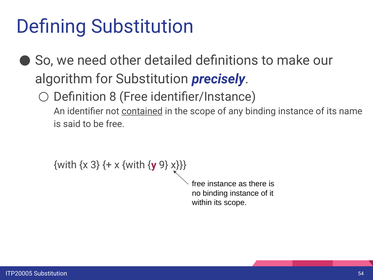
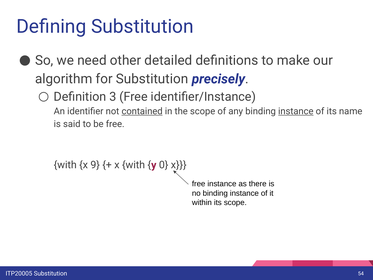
8: 8 -> 3 (113, 97)
instance underline: none -> present (296, 111)
3: 3 -> 9 (95, 165)
9: 9 -> 0 (164, 165)
